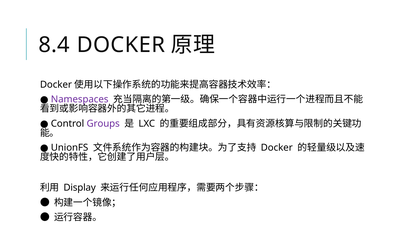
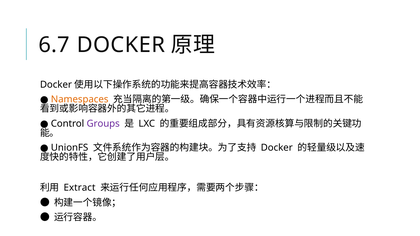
8.4: 8.4 -> 6.7 (54, 45)
Namespaces colour: purple -> orange (80, 99)
Display: Display -> Extract (80, 188)
